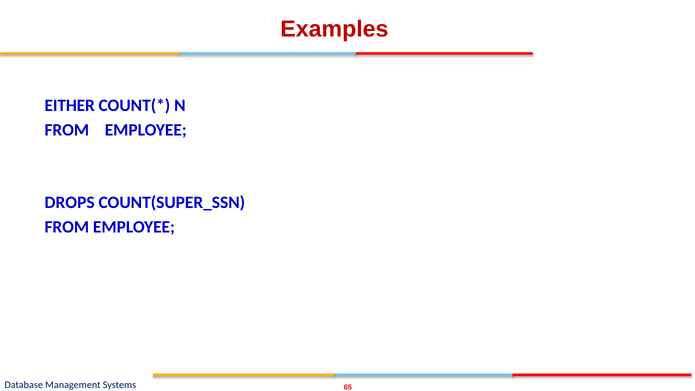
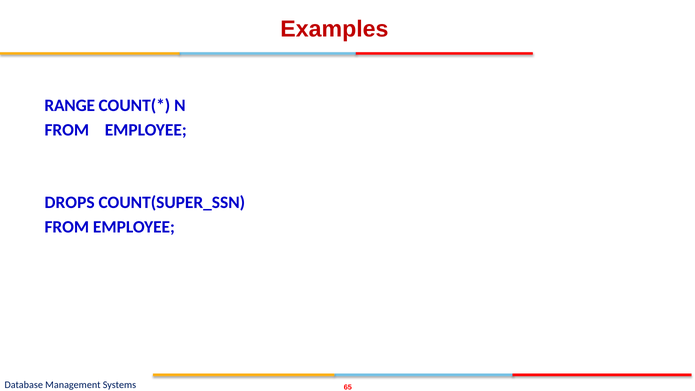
EITHER: EITHER -> RANGE (70, 105)
